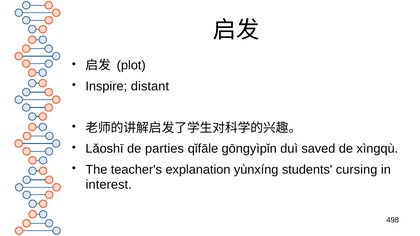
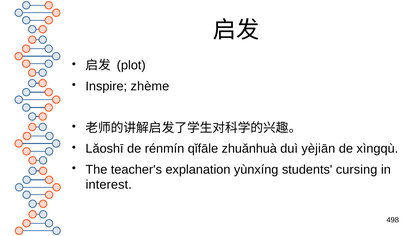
distant: distant -> zhème (150, 86)
parties: parties -> rénmín (165, 149)
gōngyìpǐn: gōngyìpǐn -> zhuǎnhuà (249, 149)
saved: saved -> yèjiān (318, 149)
